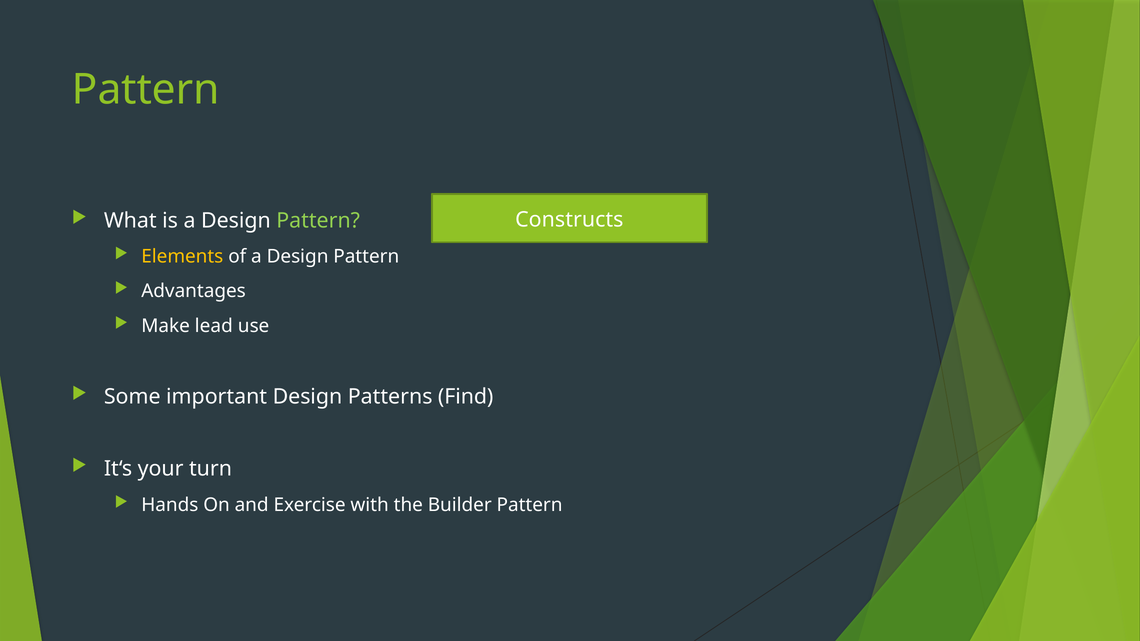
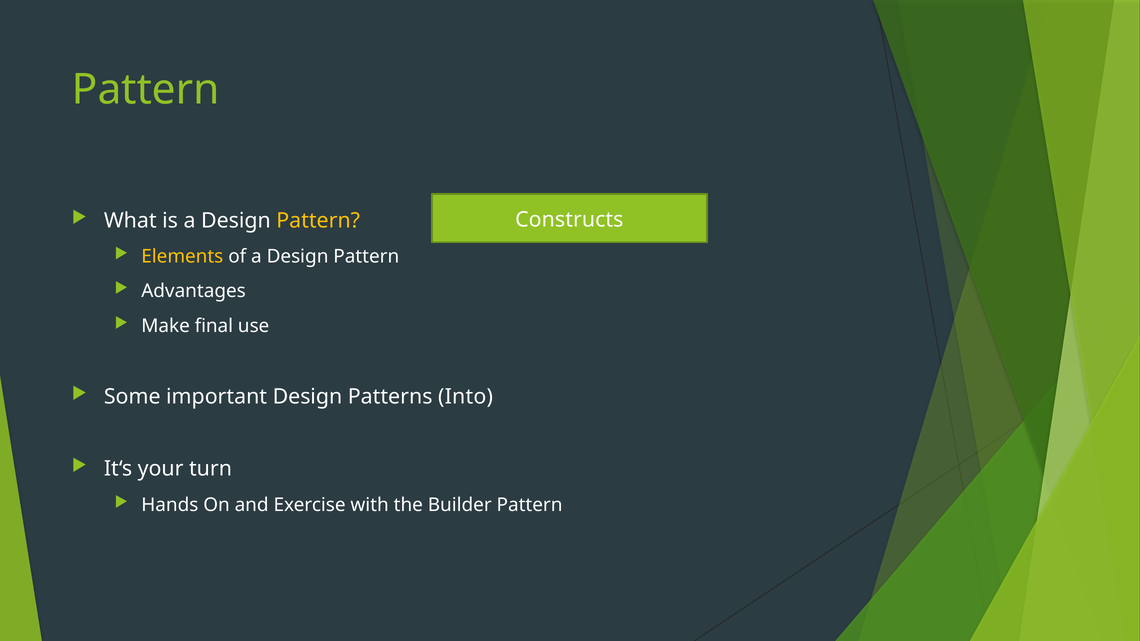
Pattern colour: light green -> yellow (318, 221)
lead: lead -> final (214, 326)
Find: Find -> Into (466, 397)
